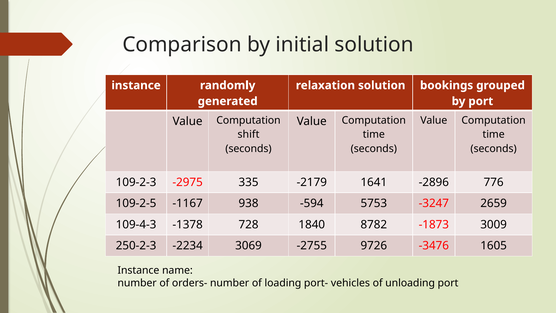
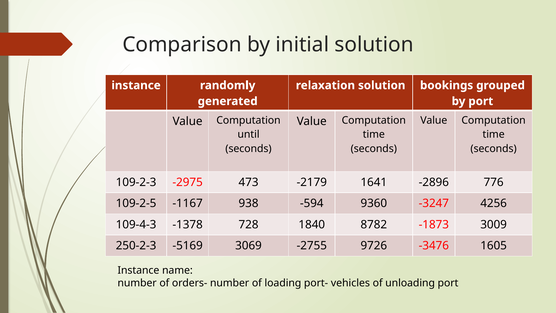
shift: shift -> until (249, 134)
335: 335 -> 473 (249, 182)
5753: 5753 -> 9360 (374, 203)
2659: 2659 -> 4256 (494, 203)
-2234: -2234 -> -5169 (188, 246)
